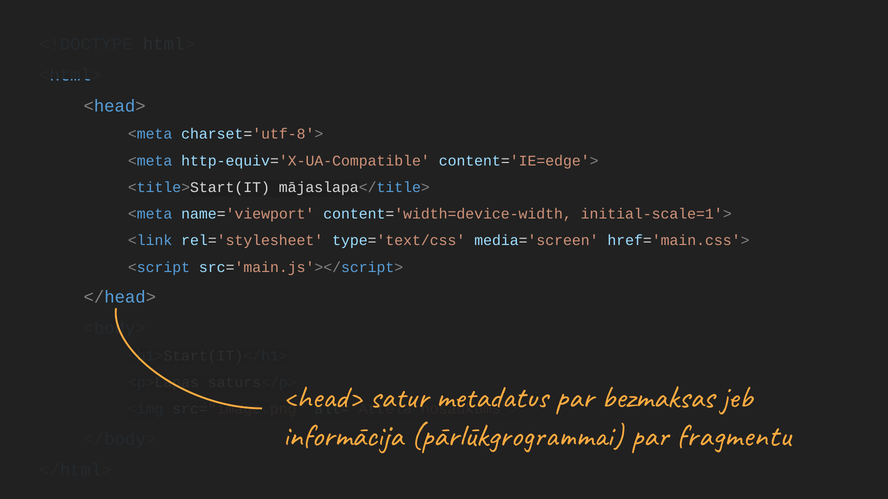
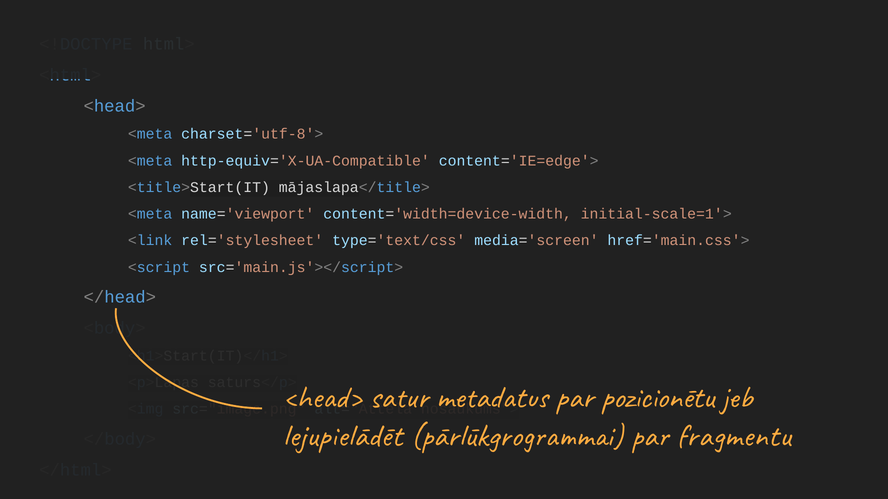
bezmaksas: bezmaksas -> pozicionētu (658, 398)
informācija: informācija -> lejupielādēt (343, 436)
